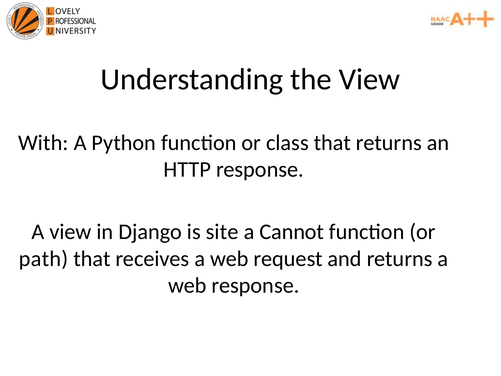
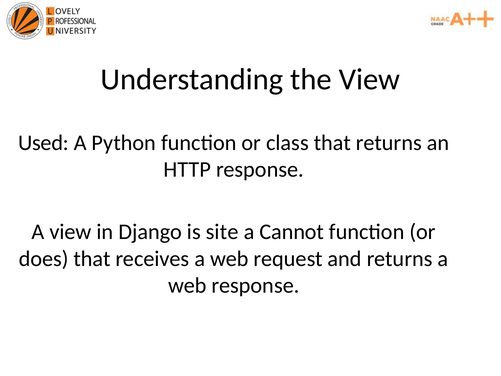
With: With -> Used (43, 143)
path: path -> does (44, 258)
